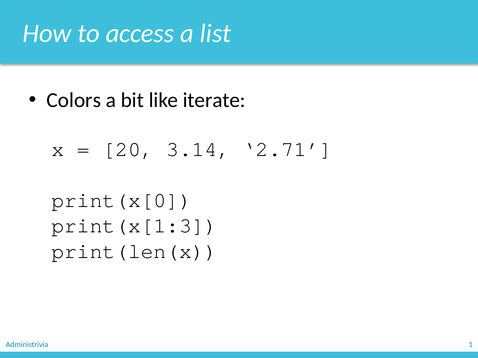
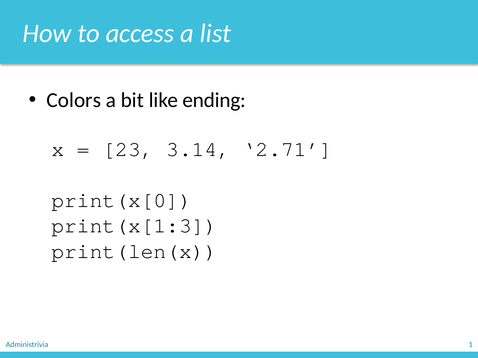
iterate: iterate -> ending (214, 100)
20: 20 -> 23 (128, 149)
